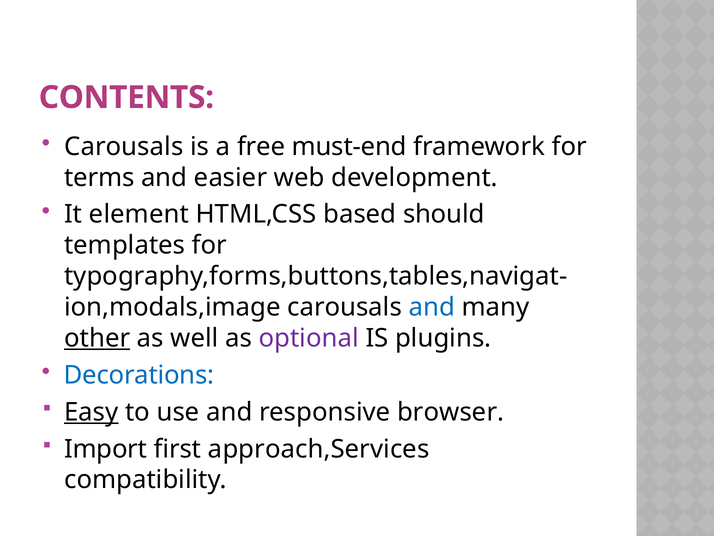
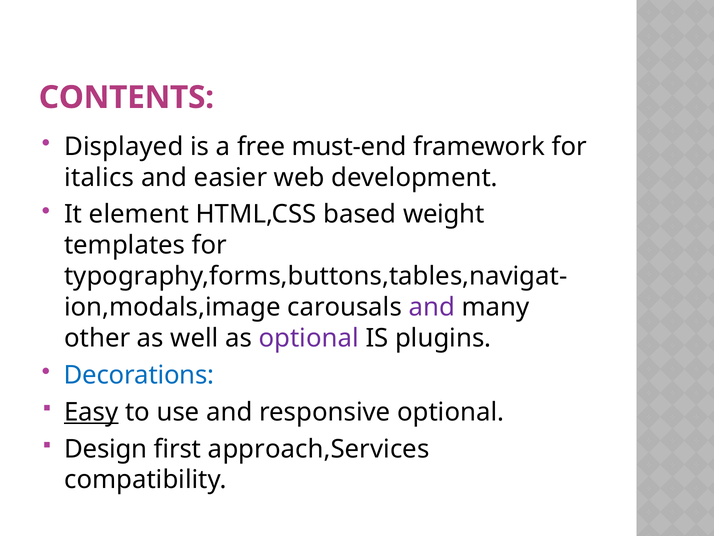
Carousals: Carousals -> Displayed (124, 146)
terms: terms -> italics (99, 177)
should: should -> weight (444, 214)
and colour: blue -> purple (432, 307)
other underline: present -> none (97, 338)
responsive browser: browser -> optional (451, 412)
Import: Import -> Design (106, 449)
